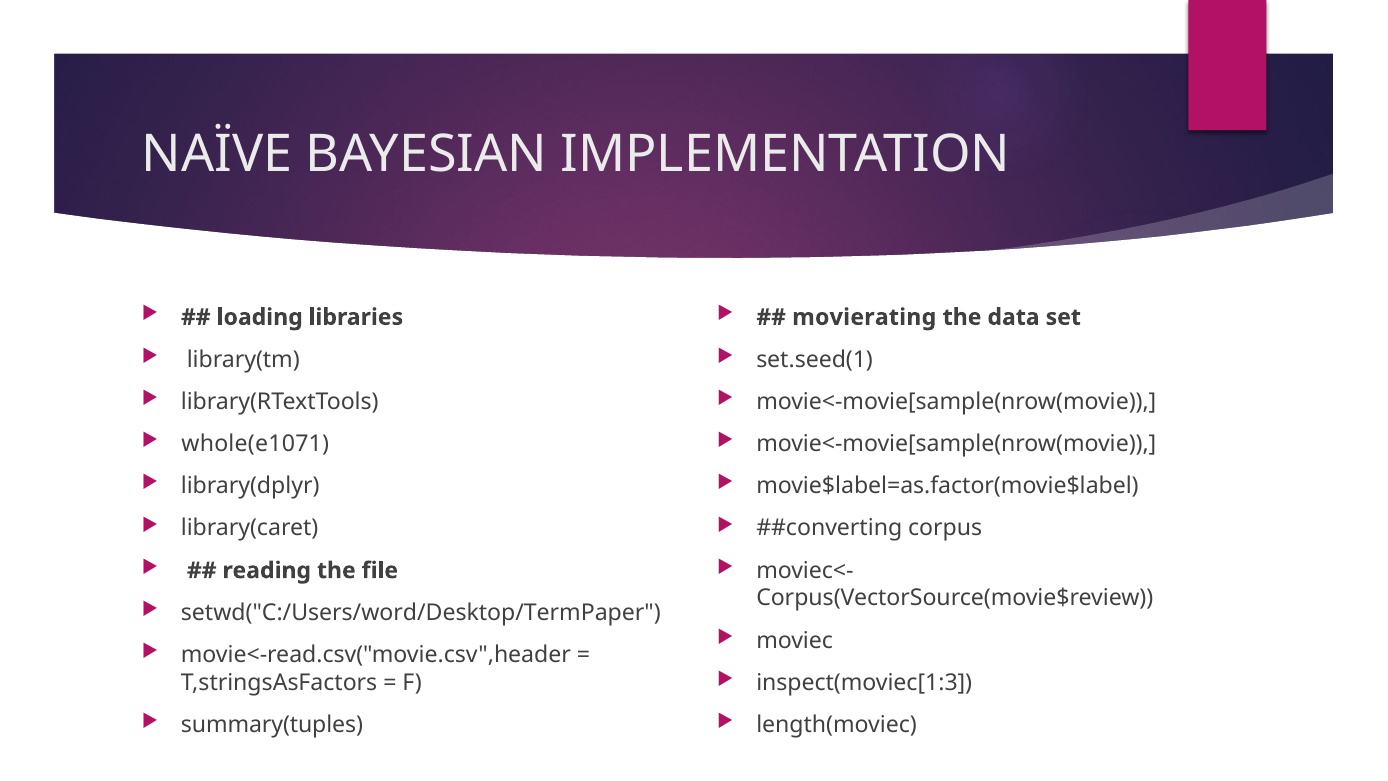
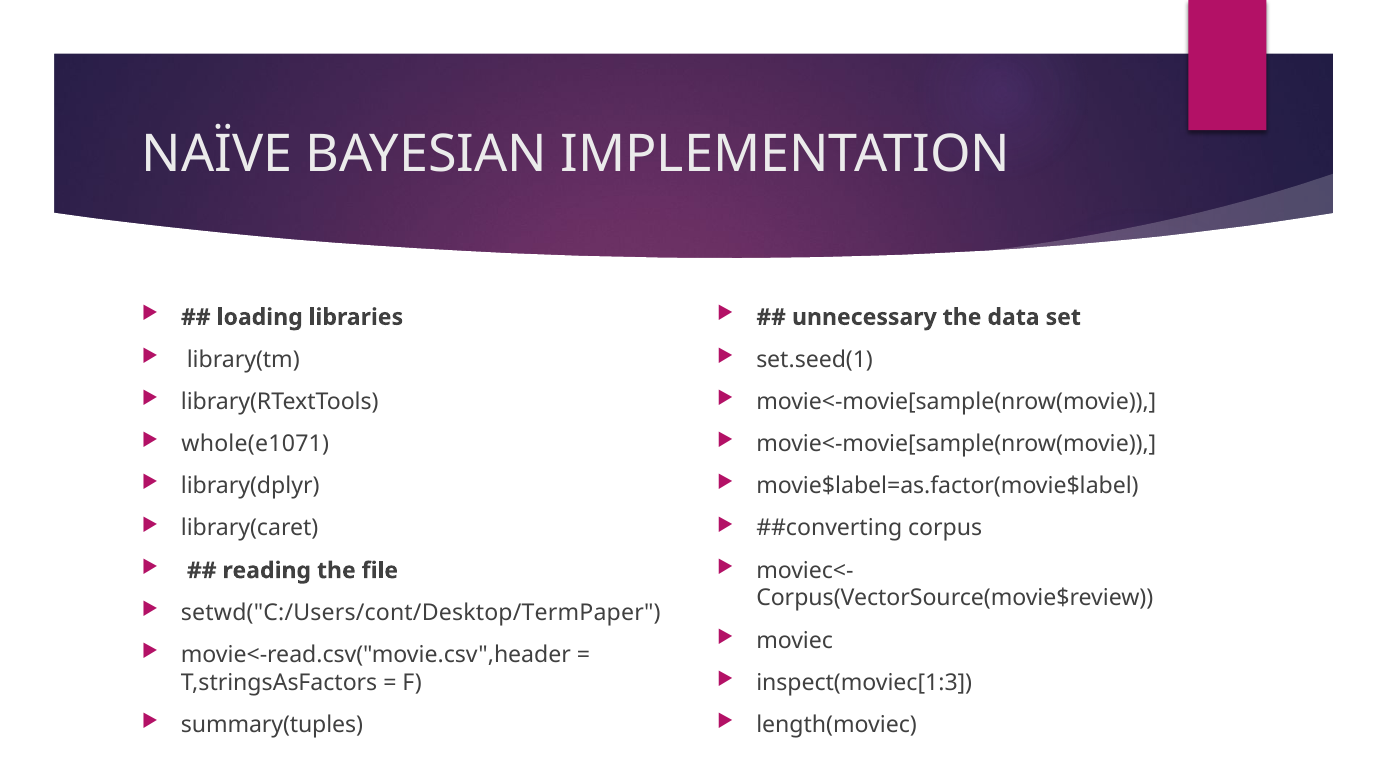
movierating: movierating -> unnecessary (864, 317)
setwd("C:/Users/word/Desktop/TermPaper: setwd("C:/Users/word/Desktop/TermPaper -> setwd("C:/Users/cont/Desktop/TermPaper (421, 613)
